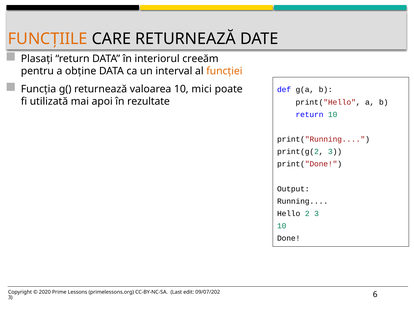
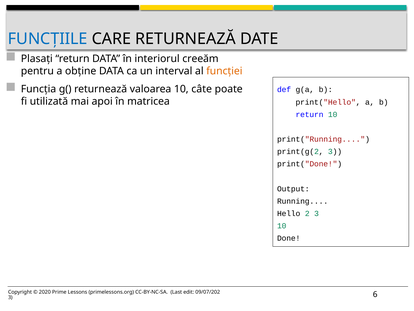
FUNCȚIILE colour: orange -> blue (48, 39)
mici: mici -> câte (202, 89)
rezultate: rezultate -> matricea (148, 101)
